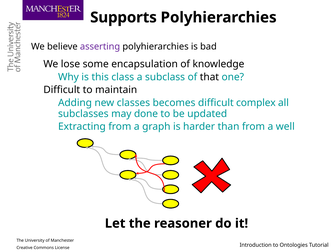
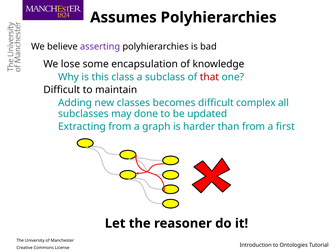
Supports: Supports -> Assumes (123, 17)
that colour: black -> red (209, 77)
well: well -> first (285, 127)
